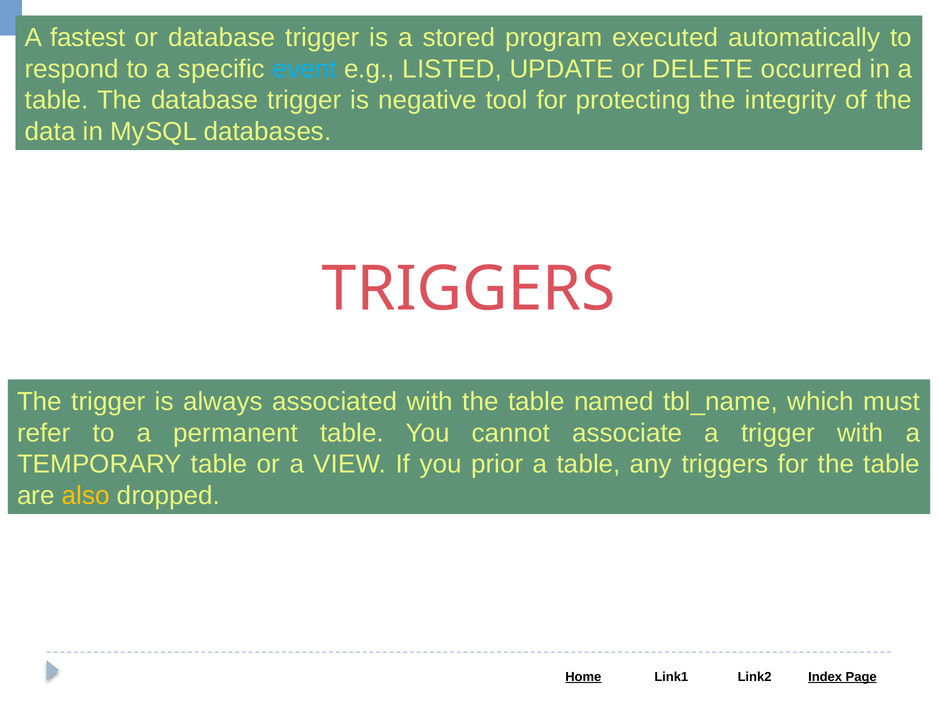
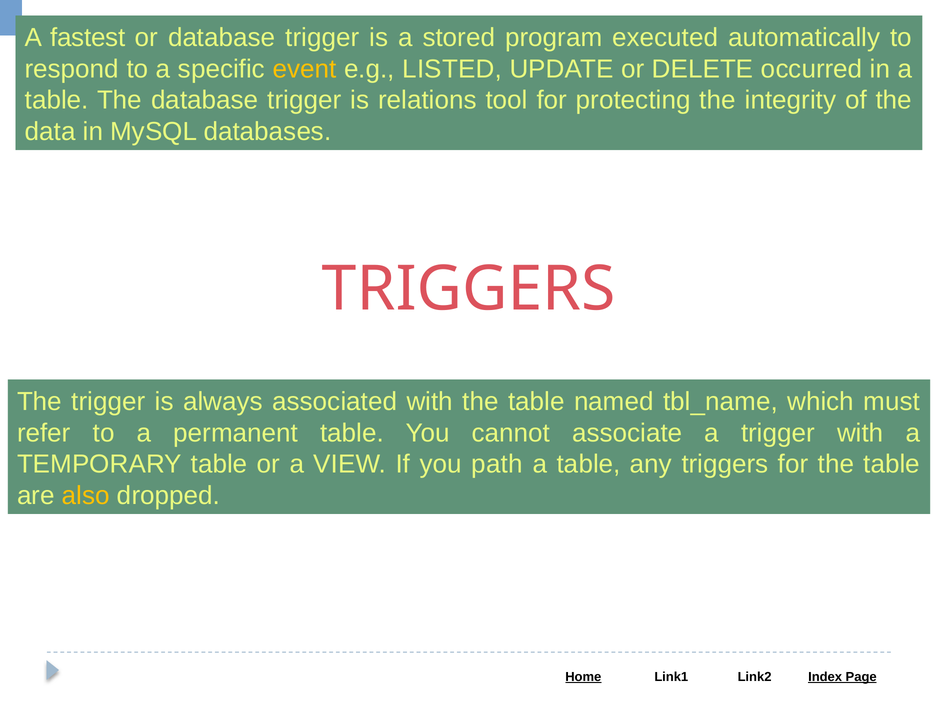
event colour: light blue -> yellow (305, 69)
negative: negative -> relations (427, 100)
prior: prior -> path (497, 464)
